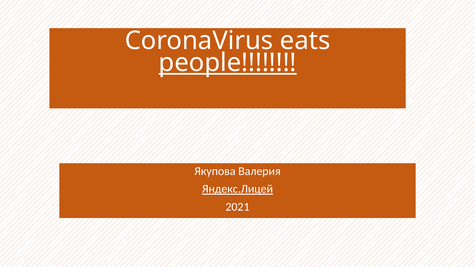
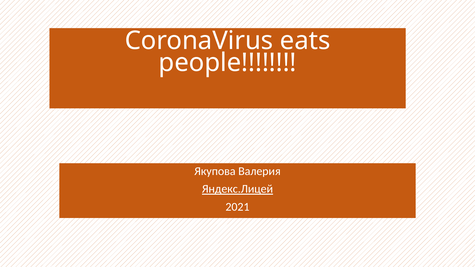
people underline: present -> none (228, 63)
